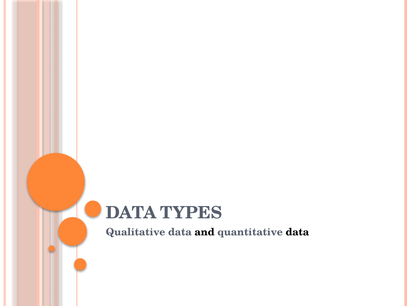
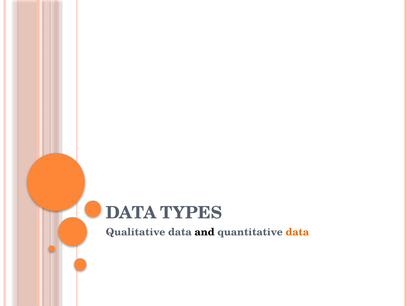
data colour: black -> orange (297, 232)
